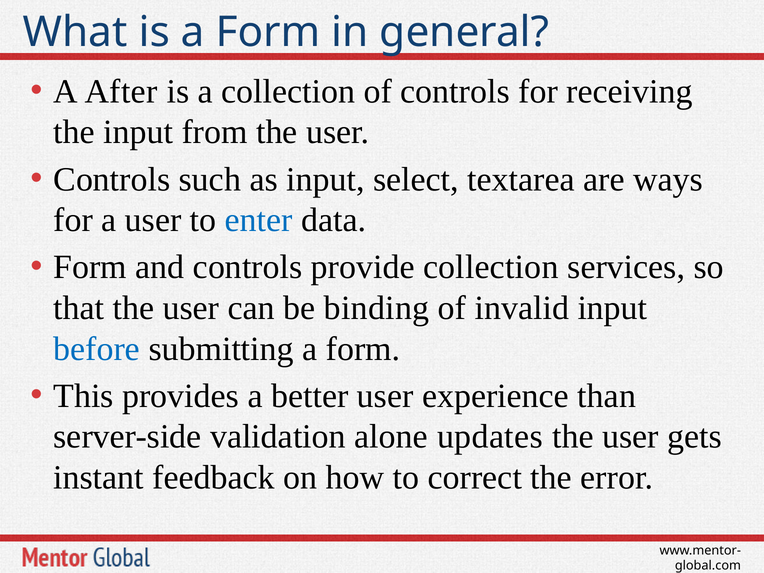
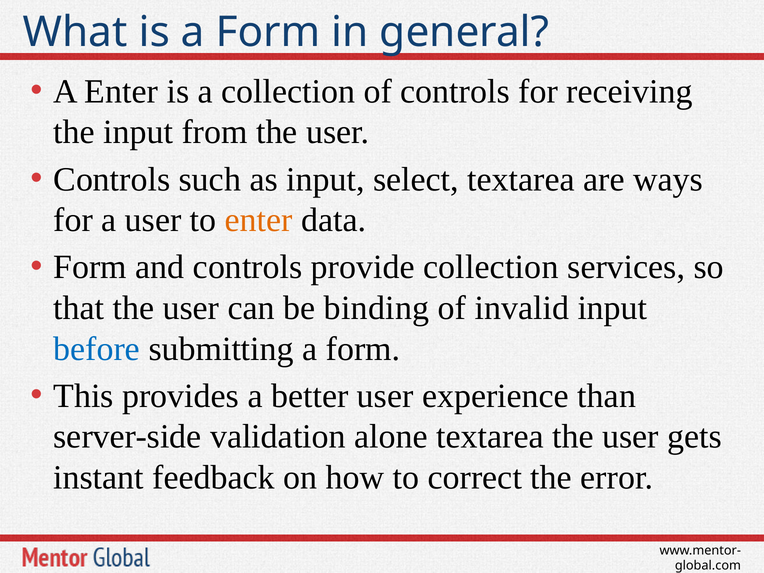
A After: After -> Enter (121, 92)
enter colour: blue -> orange (259, 220)
alone updates: updates -> textarea (490, 437)
